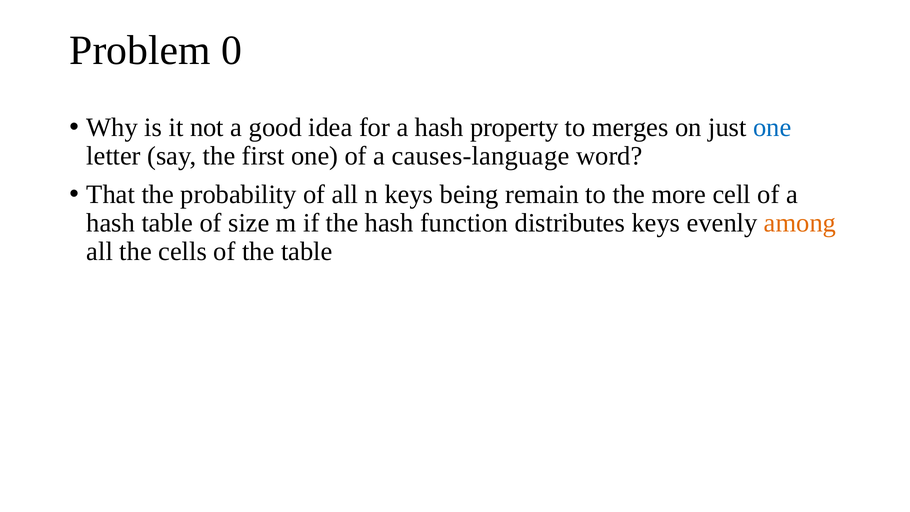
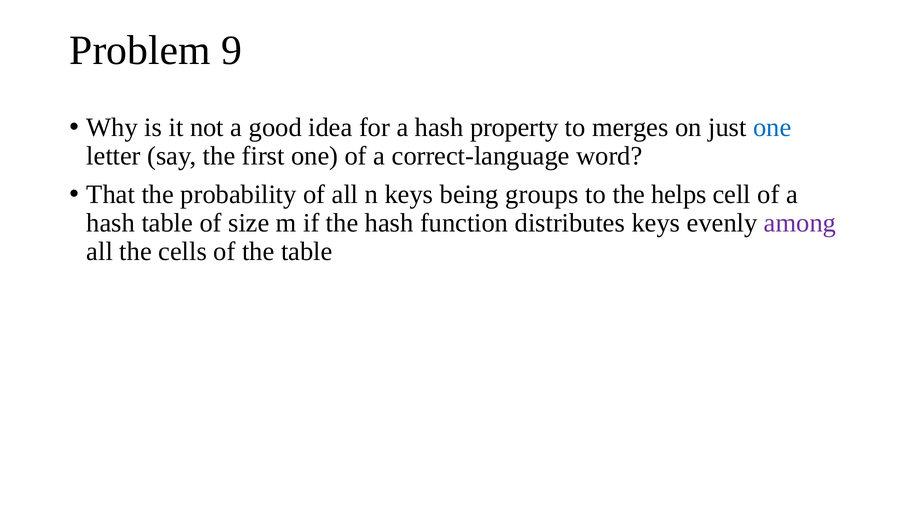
0: 0 -> 9 (231, 51)
causes-language: causes-language -> correct-language (481, 156)
remain: remain -> groups (542, 194)
more: more -> helps (679, 194)
among colour: orange -> purple (800, 223)
